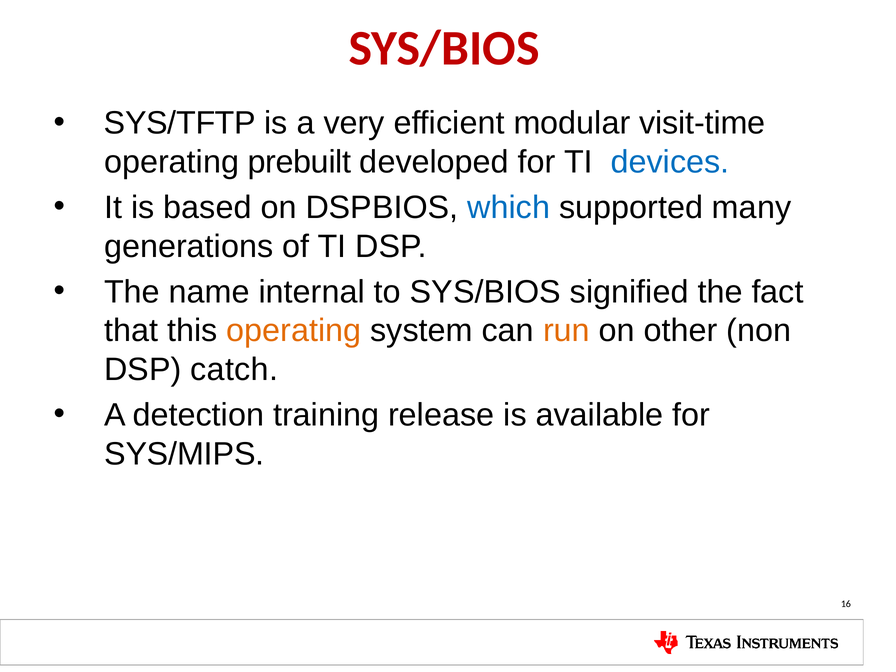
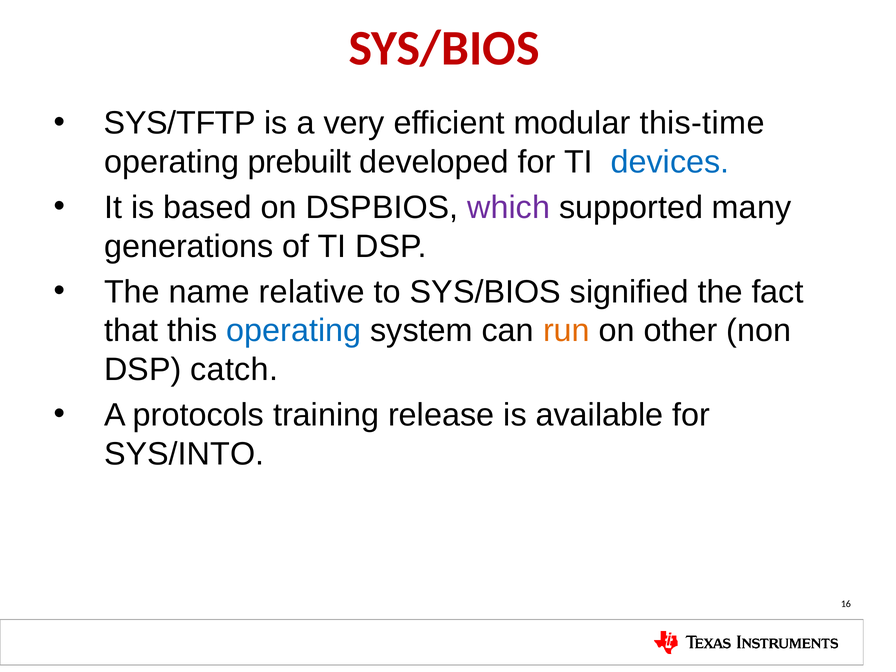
visit-time: visit-time -> this-time (702, 123)
which colour: blue -> purple (509, 208)
internal: internal -> relative (312, 292)
operating colour: orange -> blue (294, 331)
detection: detection -> protocols (199, 415)
SYS/MIPS: SYS/MIPS -> SYS/INTO (184, 454)
